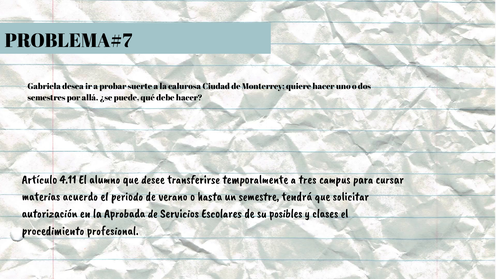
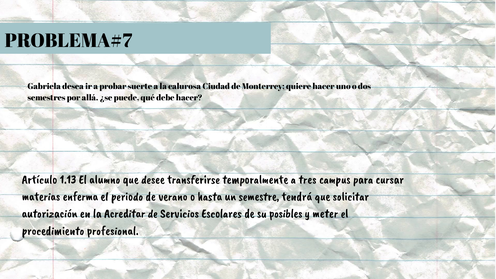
4.11: 4.11 -> 1.13 (68, 179)
acuerdo: acuerdo -> enferma (80, 196)
Aprobada: Aprobada -> Acreditar (125, 213)
clases: clases -> meter (325, 213)
